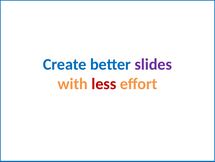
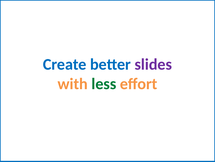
less colour: red -> green (104, 84)
